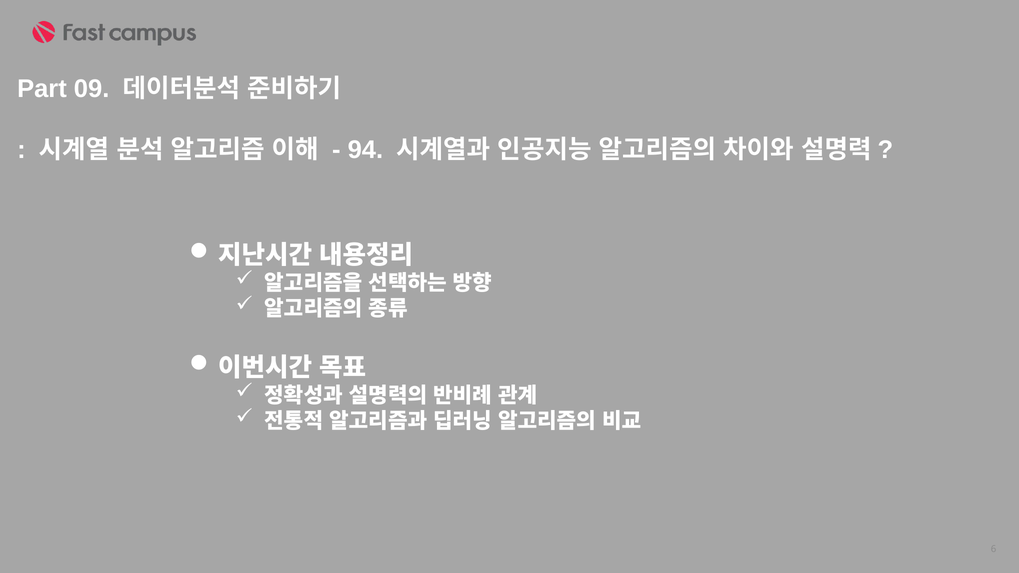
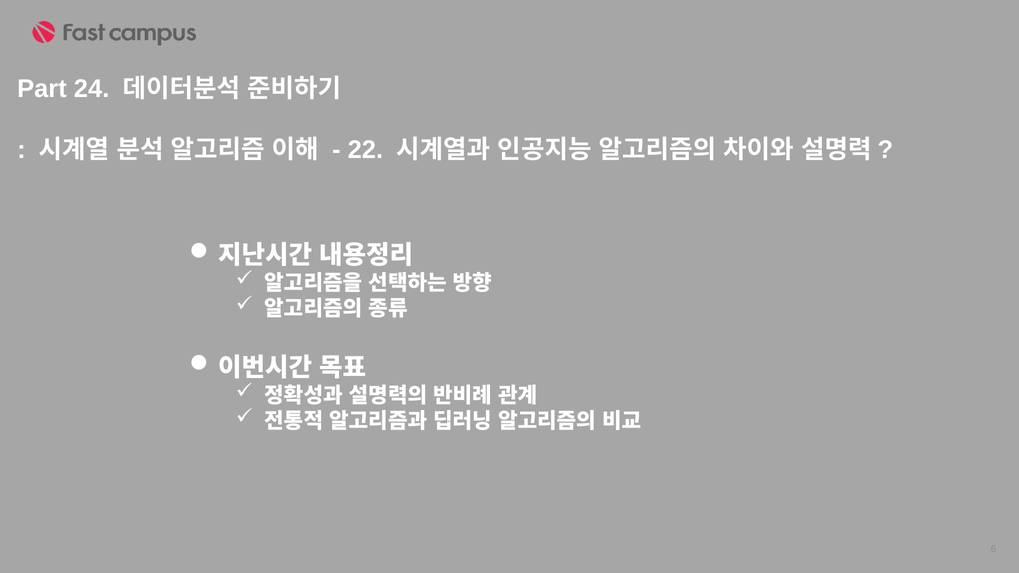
09: 09 -> 24 (92, 89)
94: 94 -> 22 (365, 150)
